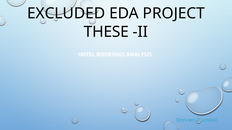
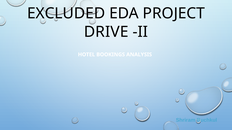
THESE: THESE -> DRIVE (106, 32)
